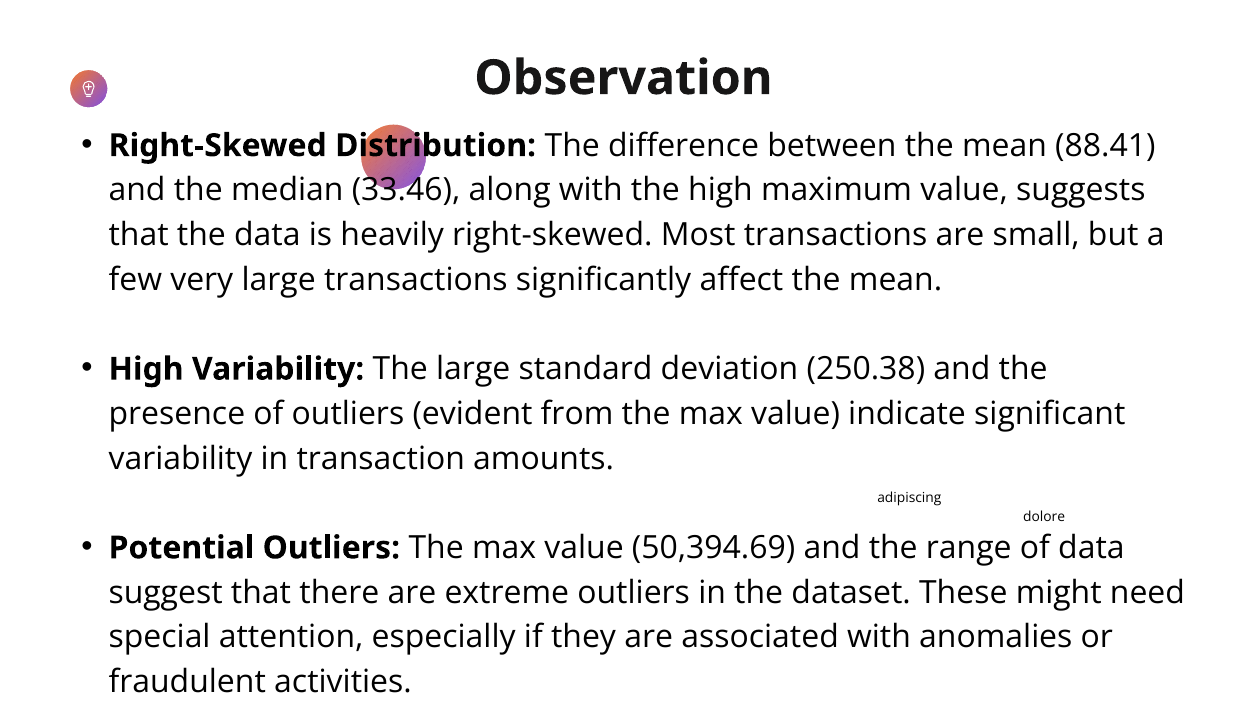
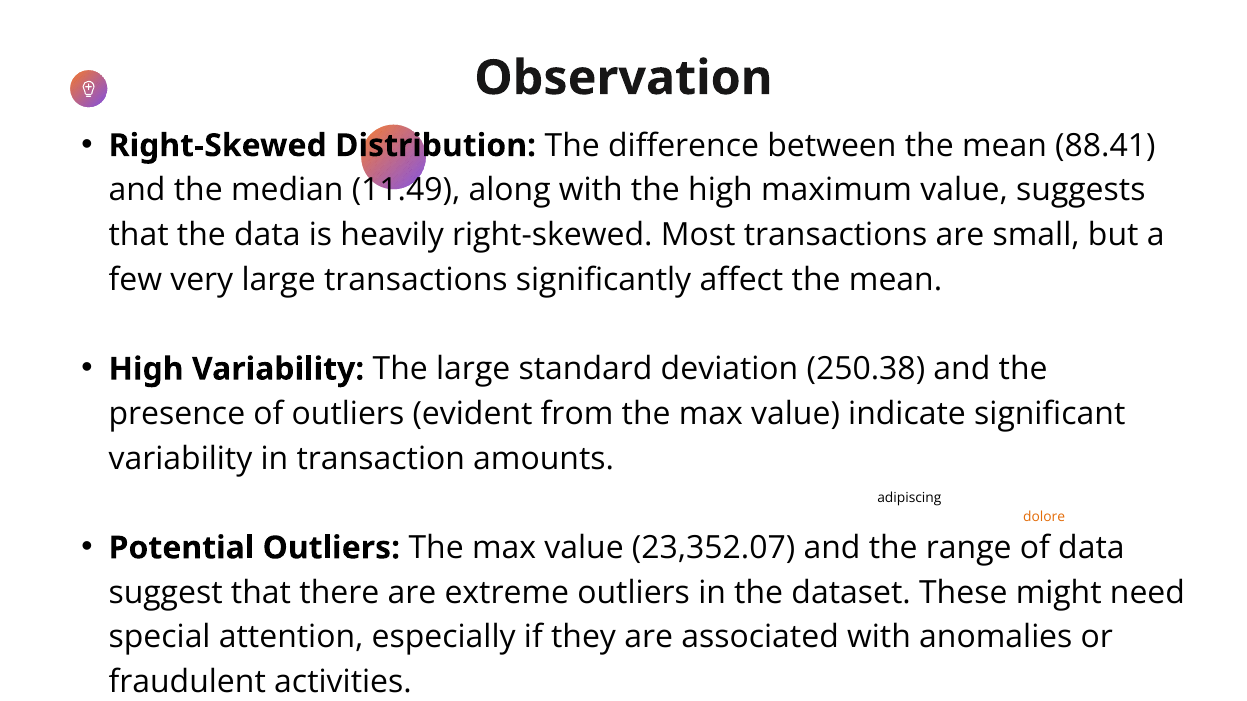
33.46: 33.46 -> 11.49 (406, 190)
dolore colour: black -> orange (1044, 517)
50,394.69: 50,394.69 -> 23,352.07 (714, 548)
